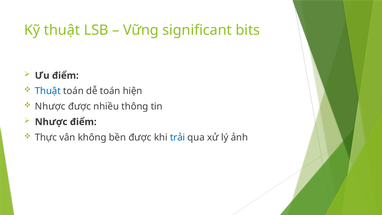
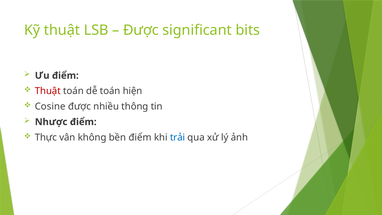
Vững: Vững -> Được (141, 30)
Thuật colour: blue -> red (48, 91)
Nhược: Nhược -> Cosine (50, 106)
bền được: được -> điểm (140, 137)
